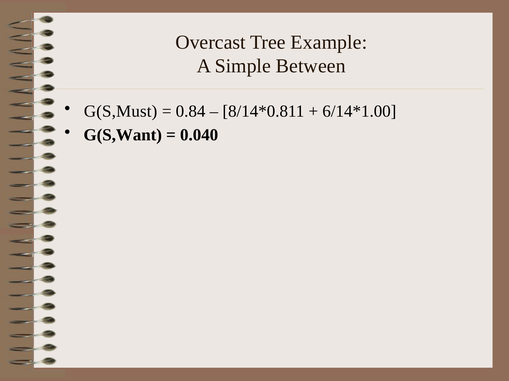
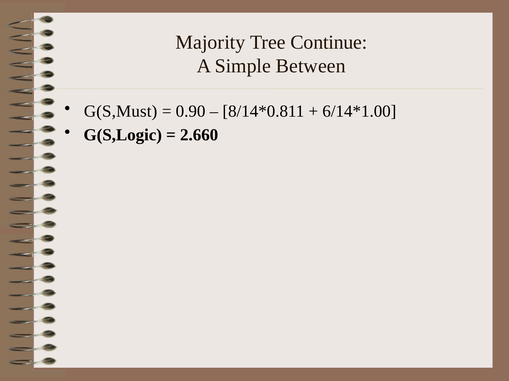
Overcast: Overcast -> Majority (210, 43)
Example: Example -> Continue (329, 43)
0.84: 0.84 -> 0.90 (191, 111)
G(S,Want: G(S,Want -> G(S,Logic (123, 135)
0.040: 0.040 -> 2.660 (199, 135)
